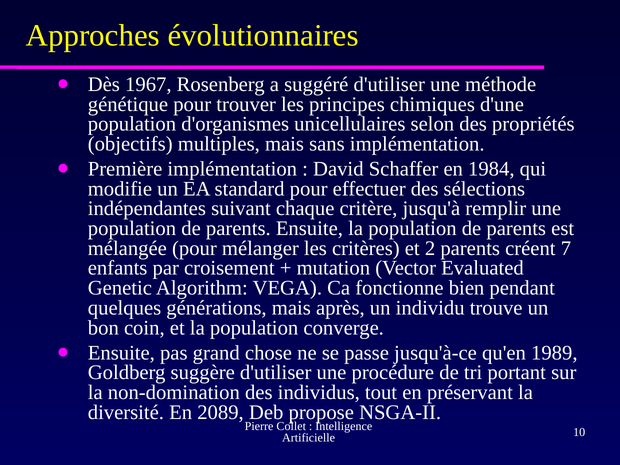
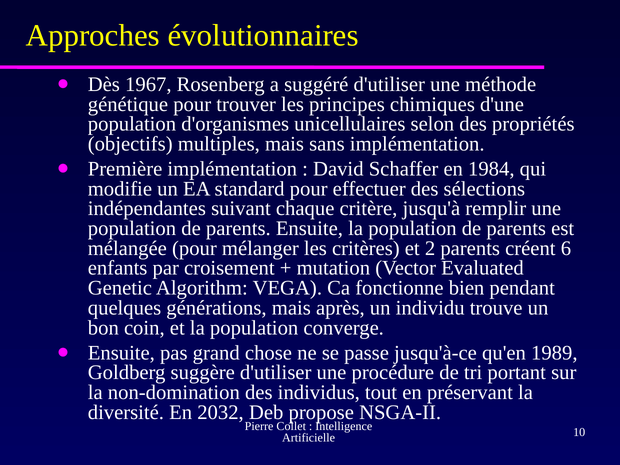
7: 7 -> 6 (566, 248)
2089: 2089 -> 2032 (221, 412)
